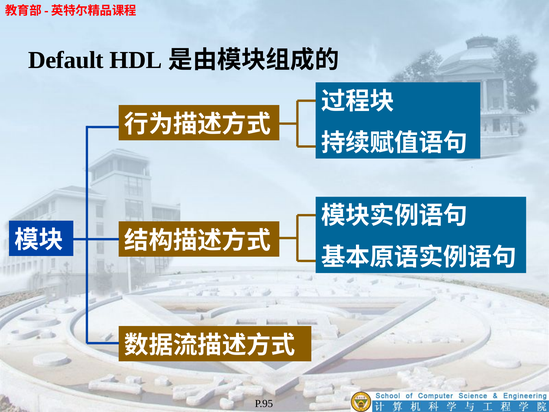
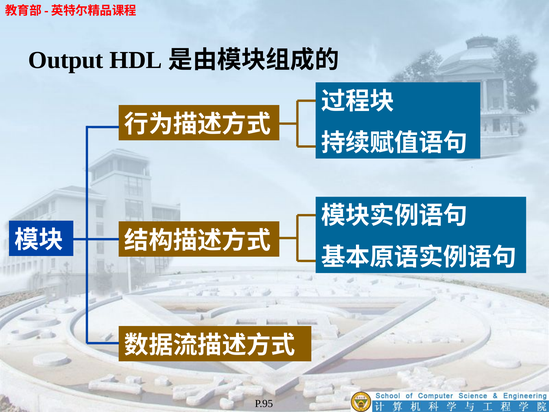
Default: Default -> Output (66, 60)
